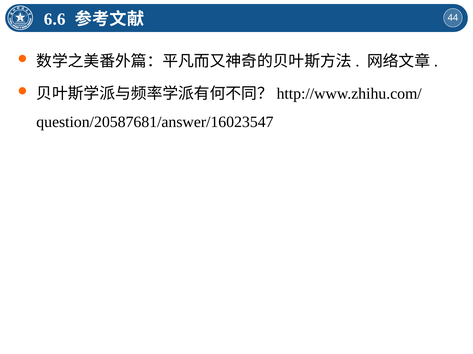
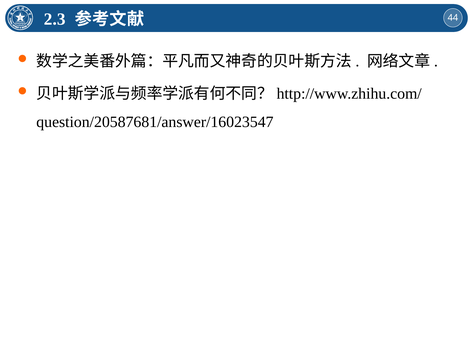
6.6: 6.6 -> 2.3 (55, 19)
